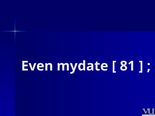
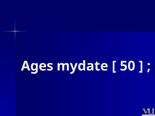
Even: Even -> Ages (37, 66)
81: 81 -> 50 (128, 66)
